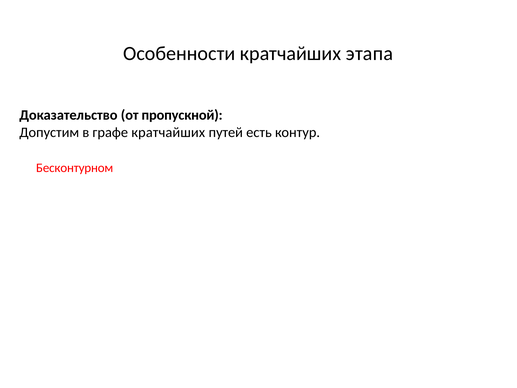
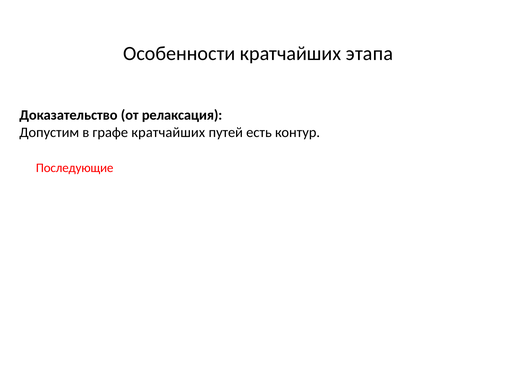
пропускной: пропускной -> релаксация (182, 115)
Бесконтурном: Бесконтурном -> Последующие (75, 168)
